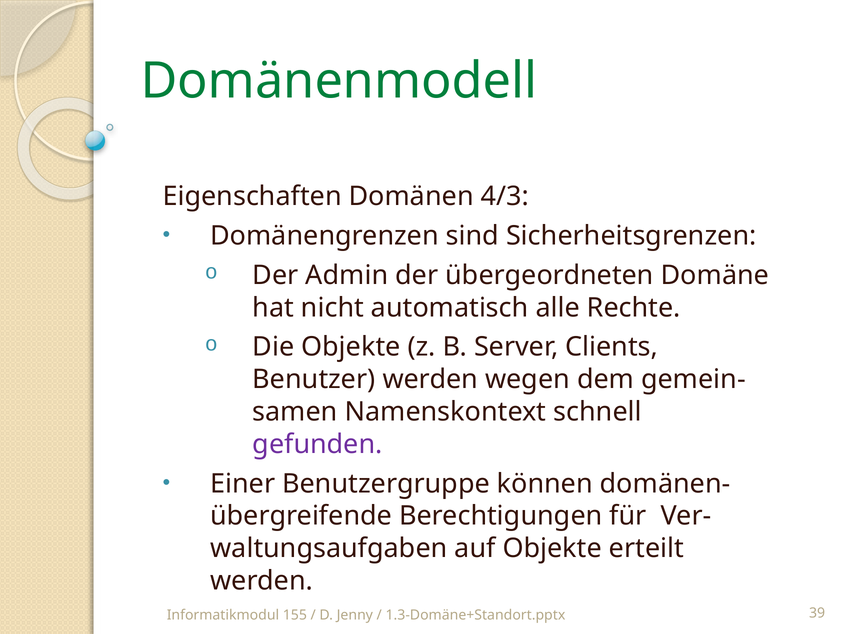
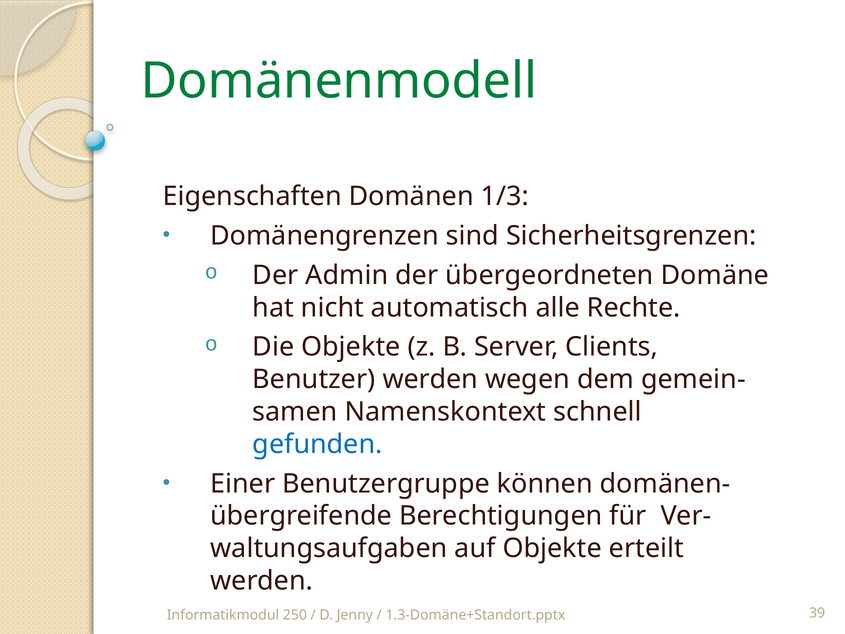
4/3: 4/3 -> 1/3 (505, 196)
gefunden colour: purple -> blue (318, 444)
155: 155 -> 250 (295, 615)
